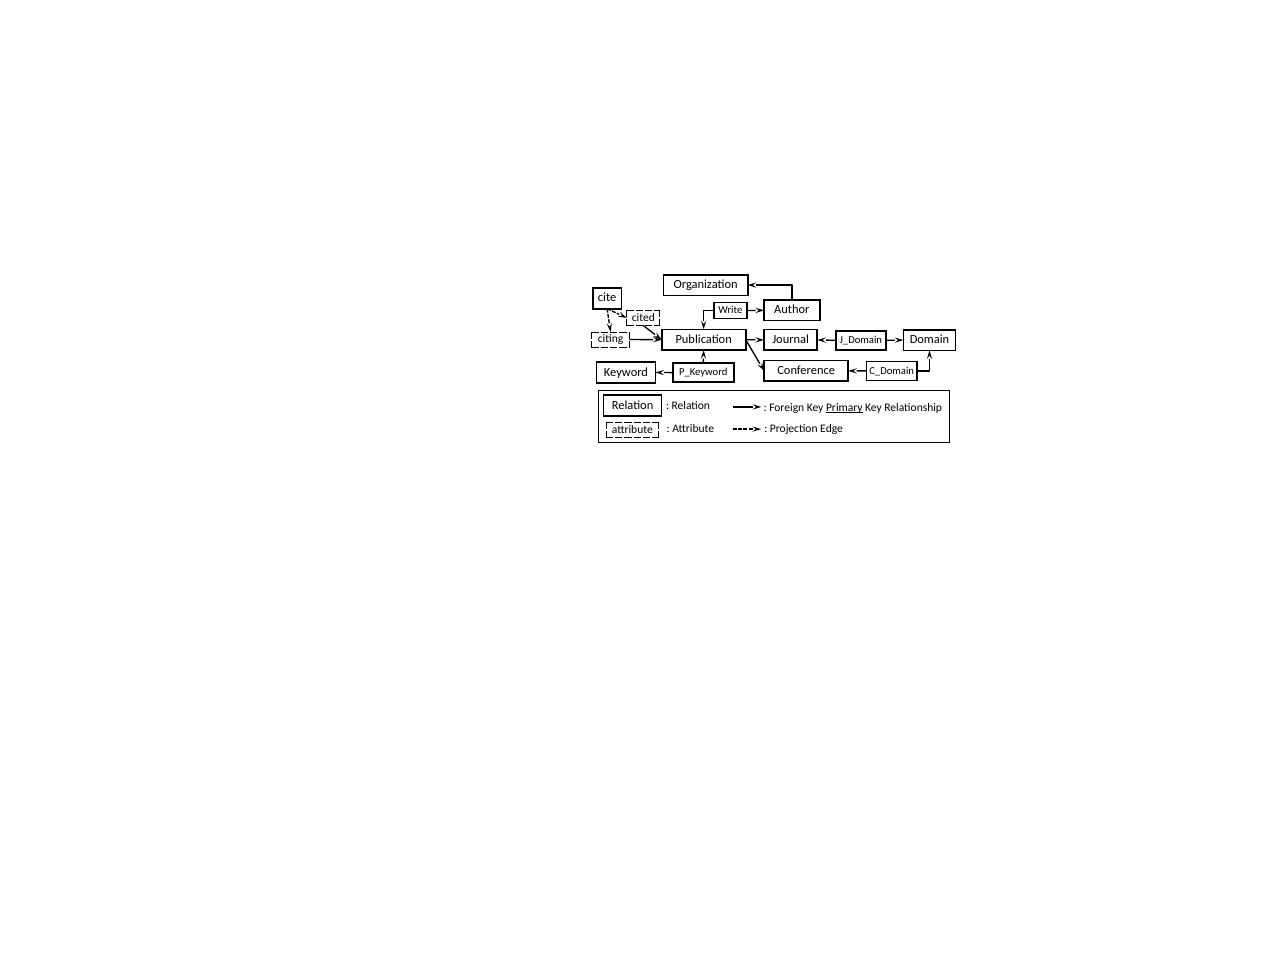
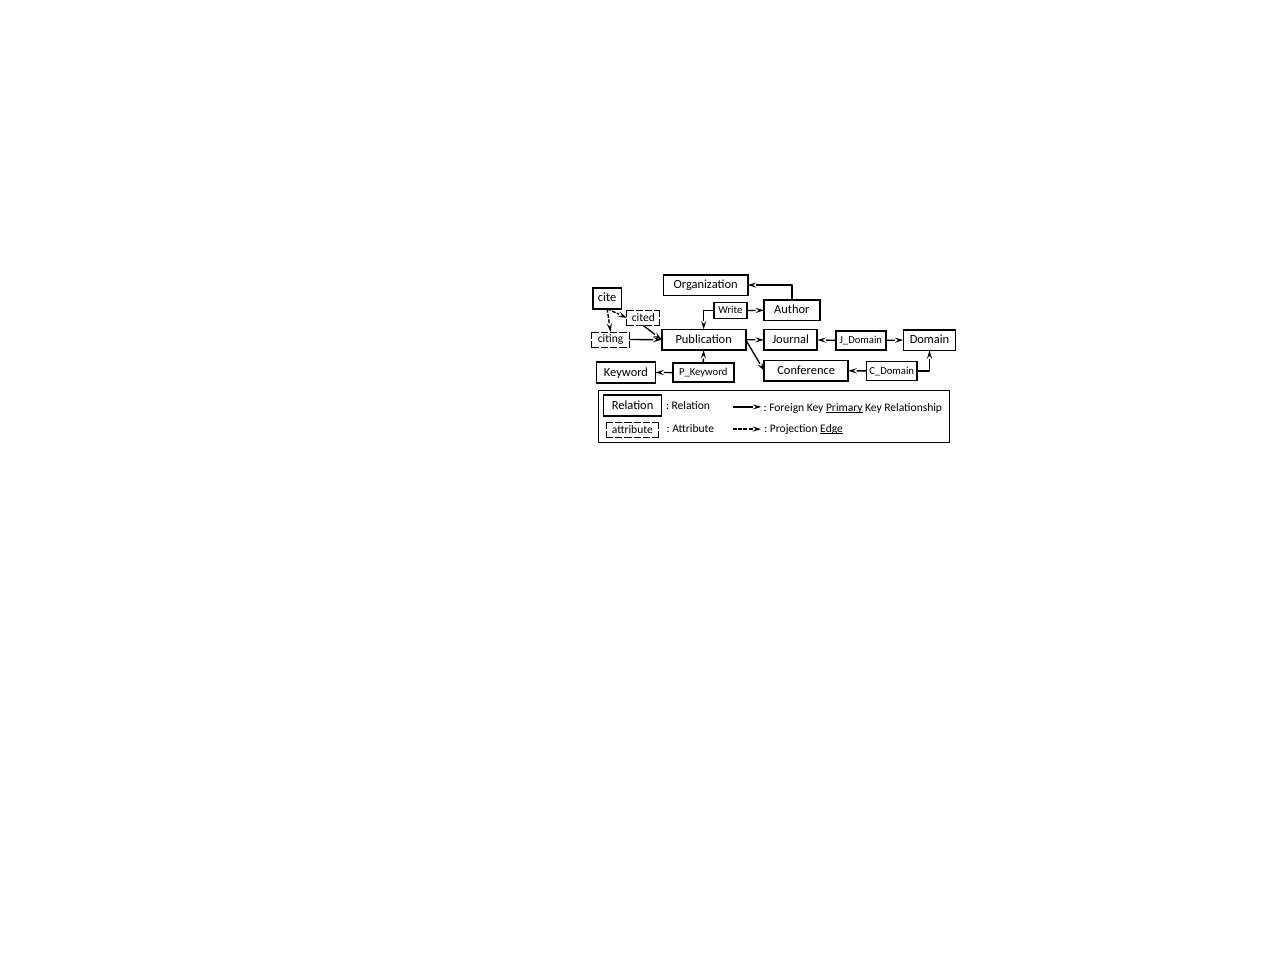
Edge underline: none -> present (832, 428)
